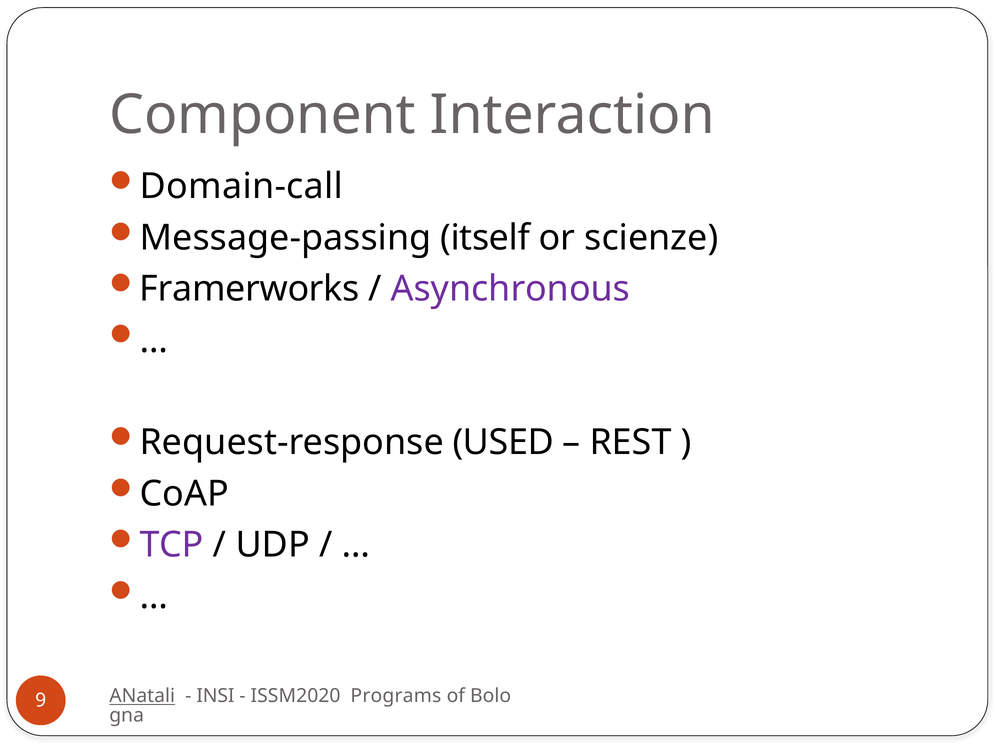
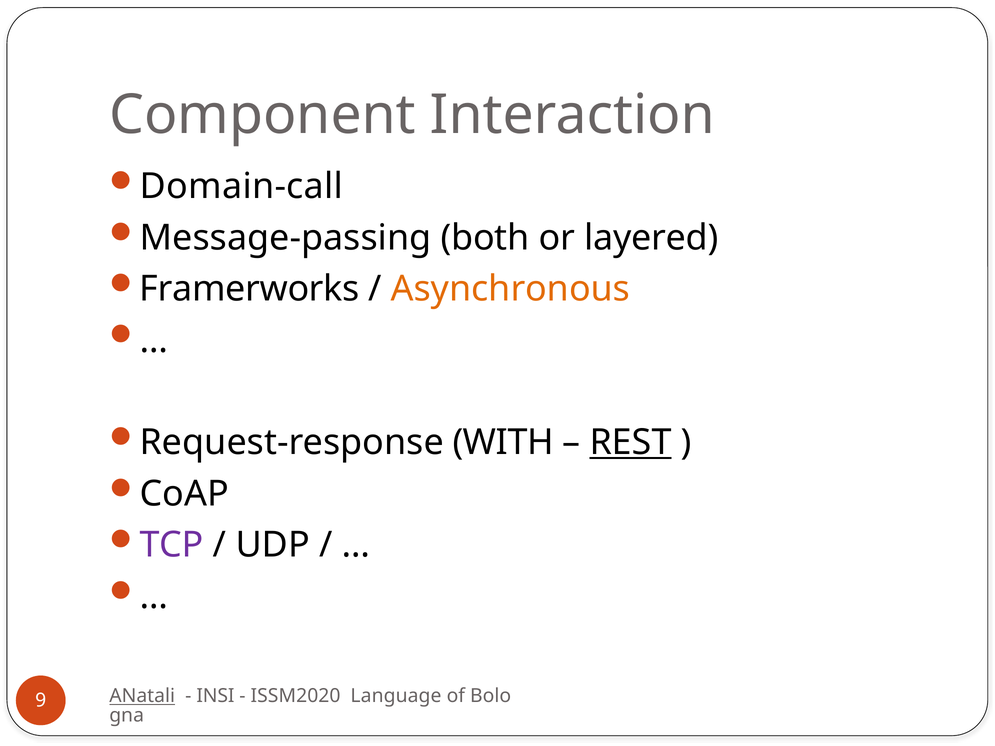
itself: itself -> both (485, 238)
scienze: scienze -> layered (651, 238)
Asynchronous colour: purple -> orange (510, 289)
USED: USED -> WITH (503, 443)
REST underline: none -> present (631, 443)
Programs: Programs -> Language (396, 696)
